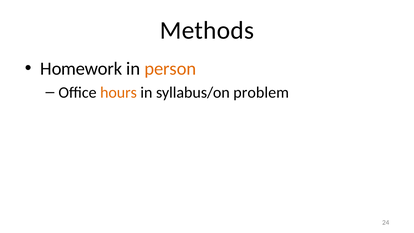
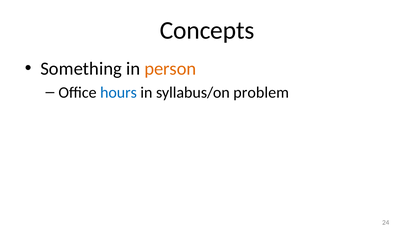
Methods: Methods -> Concepts (207, 31)
Homework: Homework -> Something (81, 69)
hours colour: orange -> blue (118, 93)
